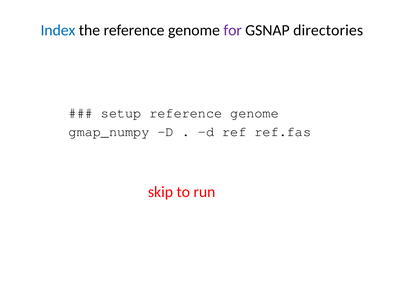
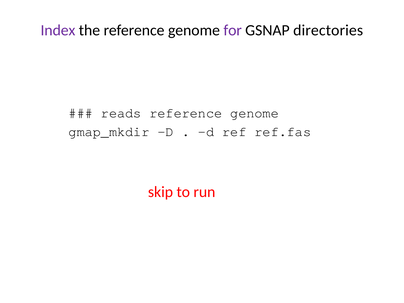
Index colour: blue -> purple (58, 30)
setup: setup -> reads (121, 113)
gmap_numpy: gmap_numpy -> gmap_mkdir (109, 132)
